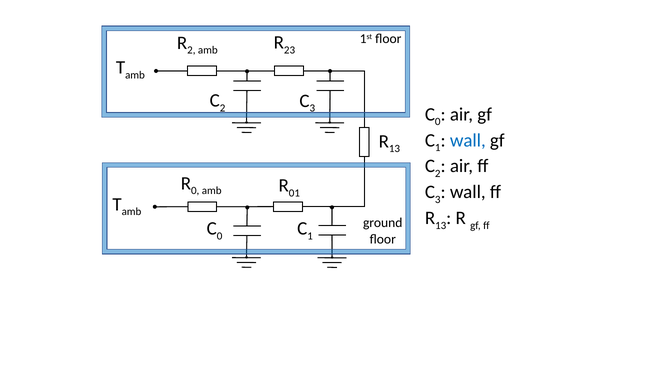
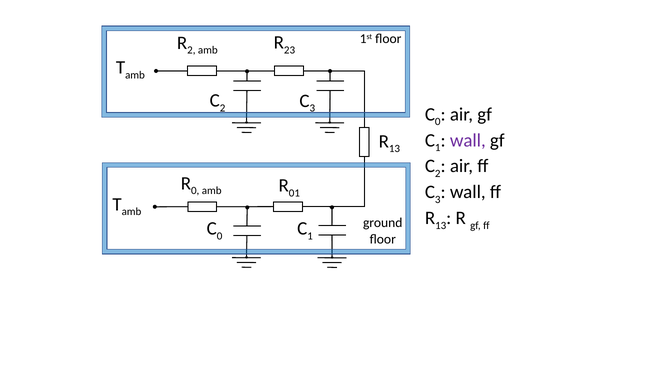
wall colour: blue -> purple (468, 140)
